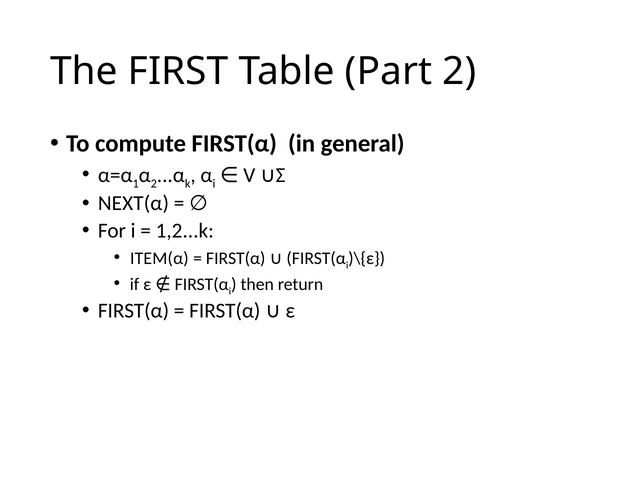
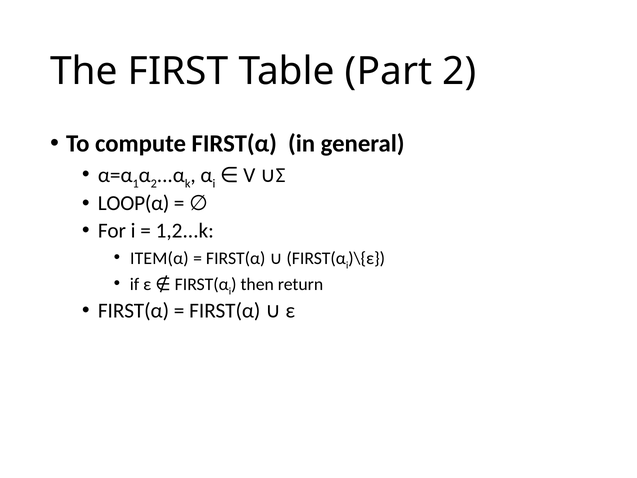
NEXT(α: NEXT(α -> LOOP(α (134, 203)
